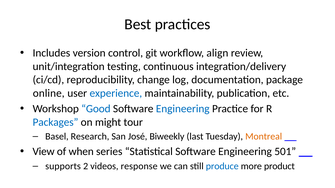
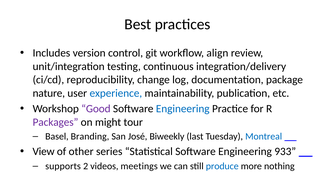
online: online -> nature (49, 93)
Good colour: blue -> purple (96, 109)
Packages colour: blue -> purple (55, 122)
Research: Research -> Branding (90, 137)
Montreal colour: orange -> blue (264, 137)
when: when -> other (81, 152)
501: 501 -> 933 (285, 152)
response: response -> meetings (139, 167)
product: product -> nothing (279, 167)
